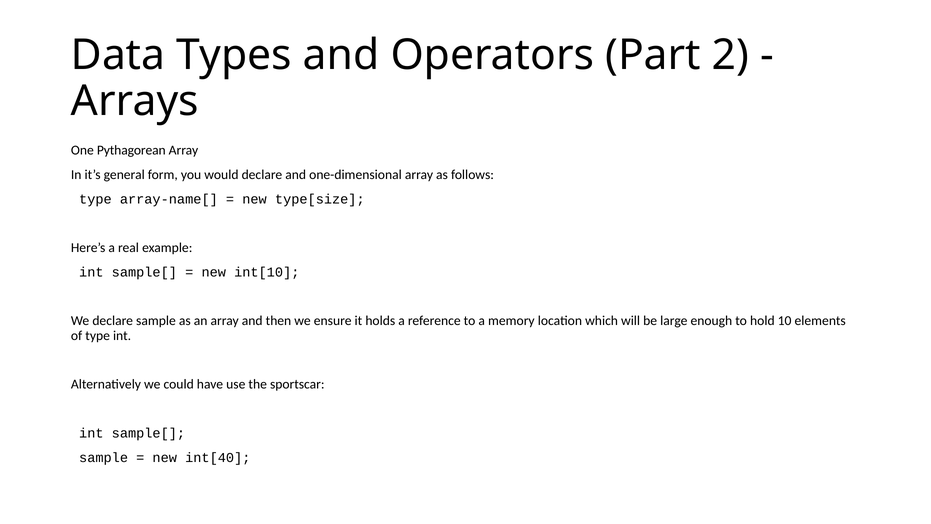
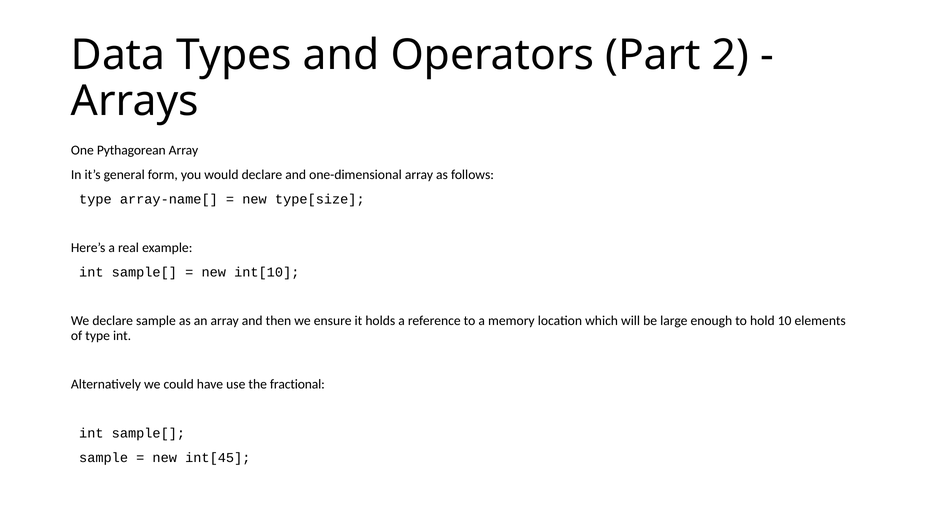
sportscar: sportscar -> fractional (297, 384)
int[40: int[40 -> int[45 (218, 457)
